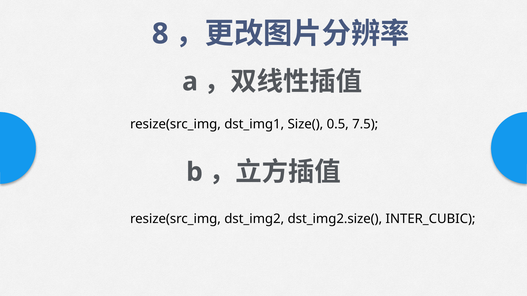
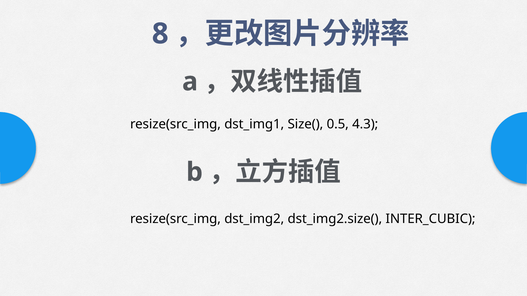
7.5: 7.5 -> 4.3 (365, 124)
